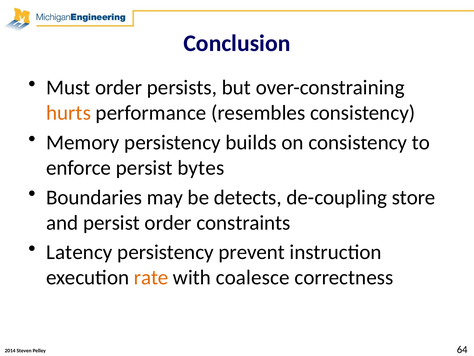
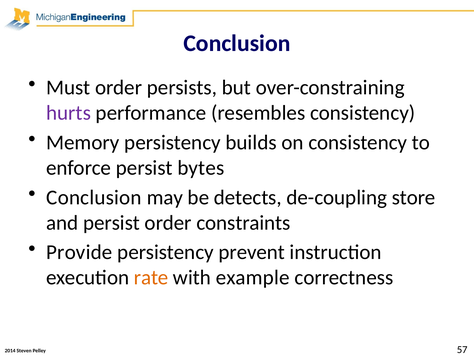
hurts colour: orange -> purple (69, 113)
Boundaries: Boundaries -> Conclusion (94, 197)
Latency: Latency -> Provide (79, 252)
coalesce: coalesce -> example (253, 277)
64: 64 -> 57 (462, 349)
